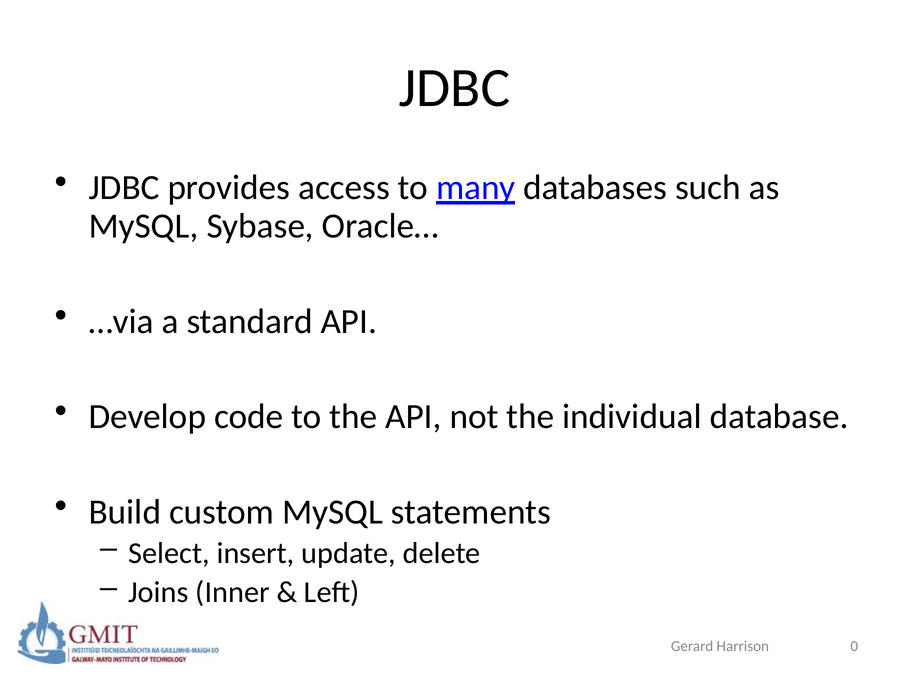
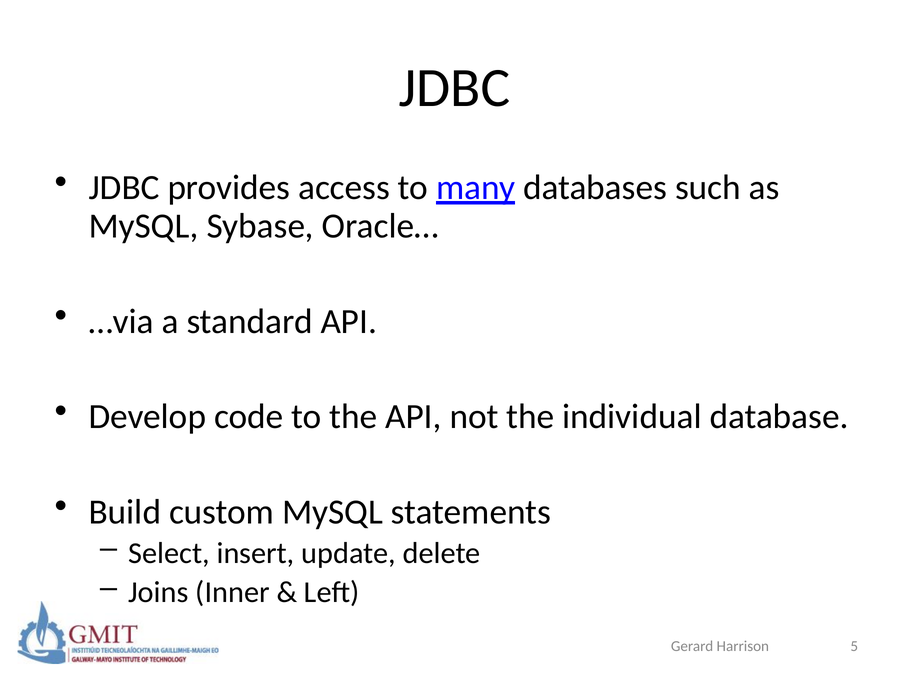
0: 0 -> 5 (854, 646)
